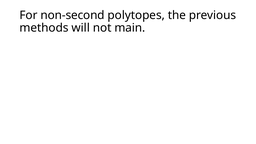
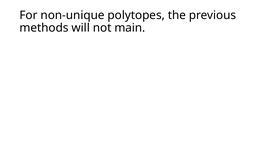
non-second: non-second -> non-unique (73, 15)
